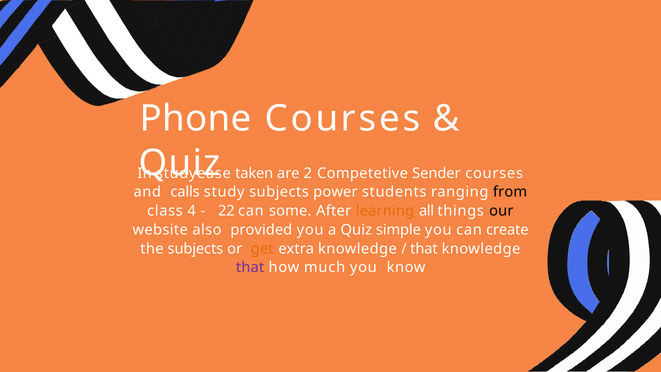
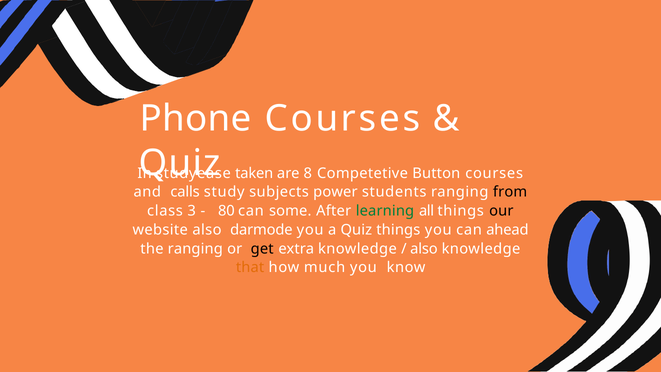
2: 2 -> 8 (308, 173)
Sender: Sender -> Button (436, 173)
4: 4 -> 3 (192, 211)
22: 22 -> 80 (226, 211)
learning colour: orange -> green (385, 211)
provided: provided -> darmode (261, 230)
Quiz simple: simple -> things (398, 230)
create: create -> ahead (507, 230)
the subjects: subjects -> ranging (195, 249)
get colour: orange -> black (262, 249)
that: that -> also (424, 249)
that colour: purple -> orange (250, 267)
